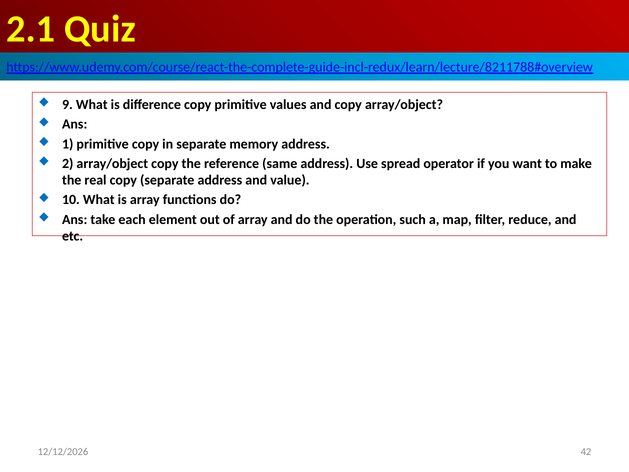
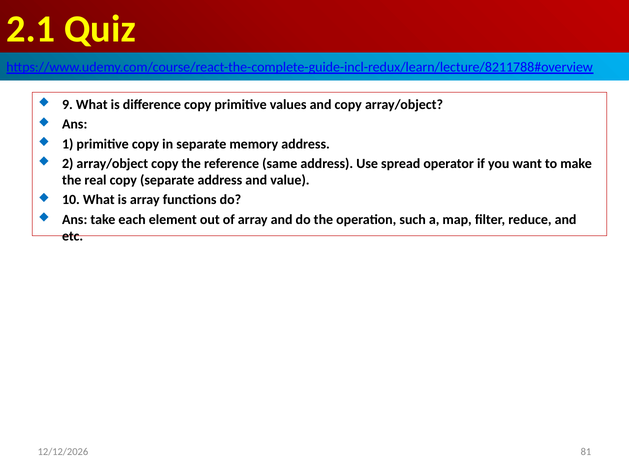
42: 42 -> 81 (586, 452)
